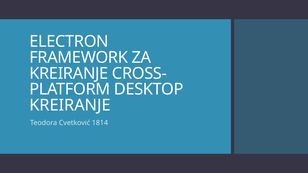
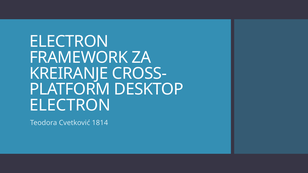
KREIRANJE: KREIRANJE -> ELECTRON (70, 105)
